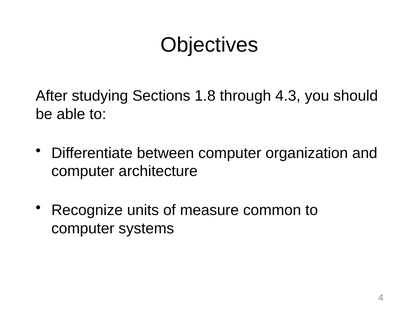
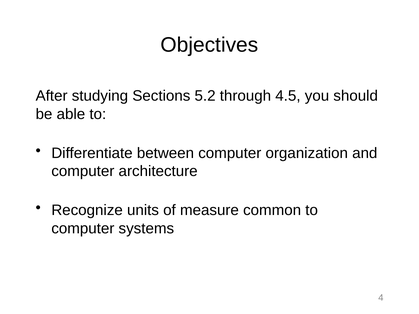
1.8: 1.8 -> 5.2 (205, 96)
4.3: 4.3 -> 4.5 (288, 96)
